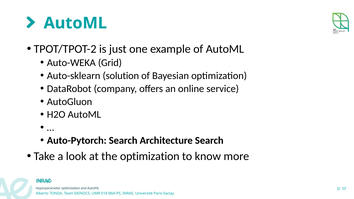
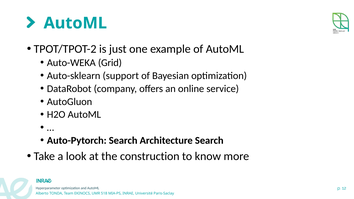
solution: solution -> support (121, 76)
the optimization: optimization -> construction (150, 156)
